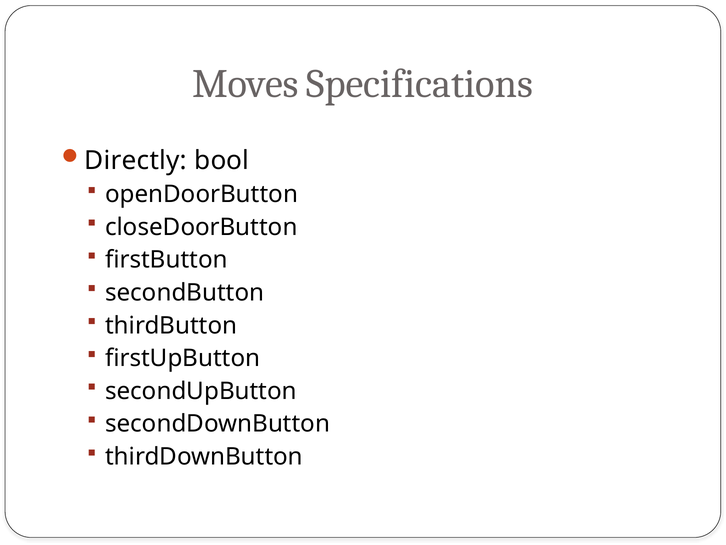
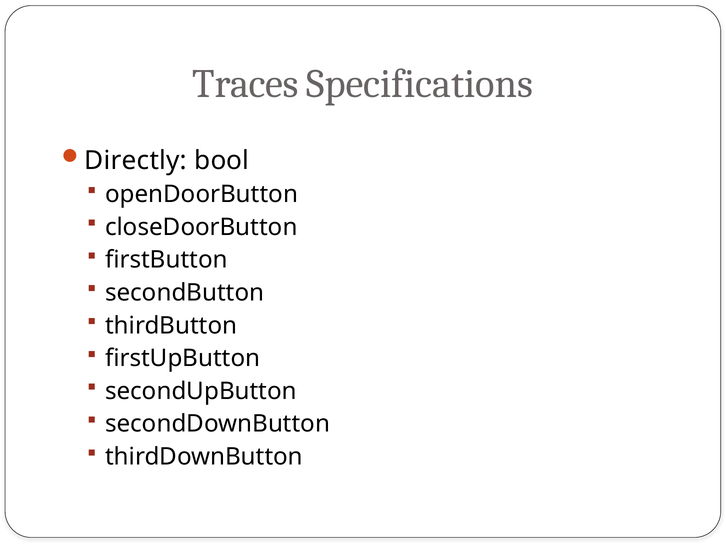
Moves: Moves -> Traces (245, 84)
